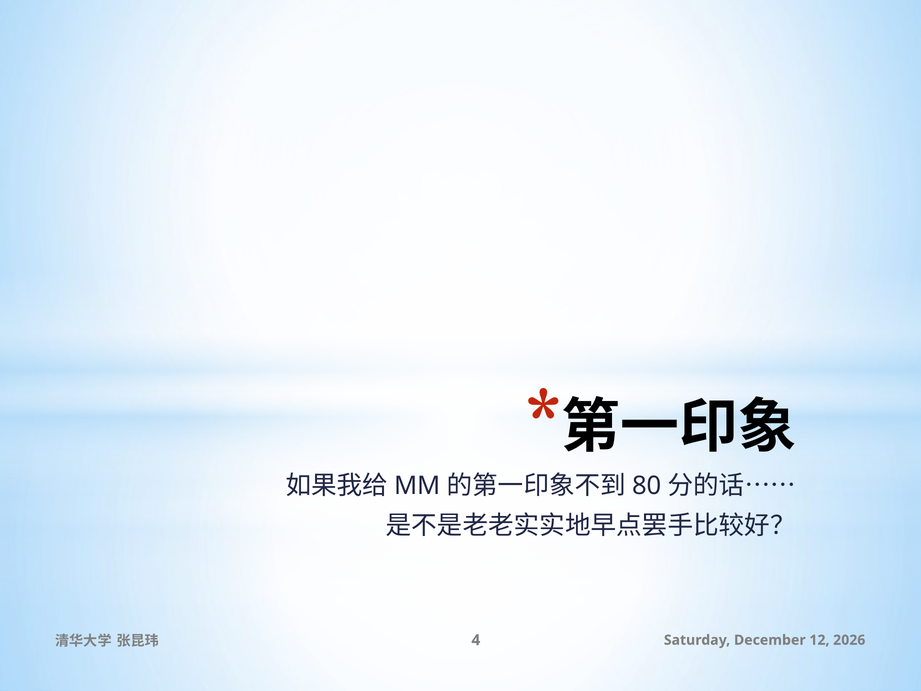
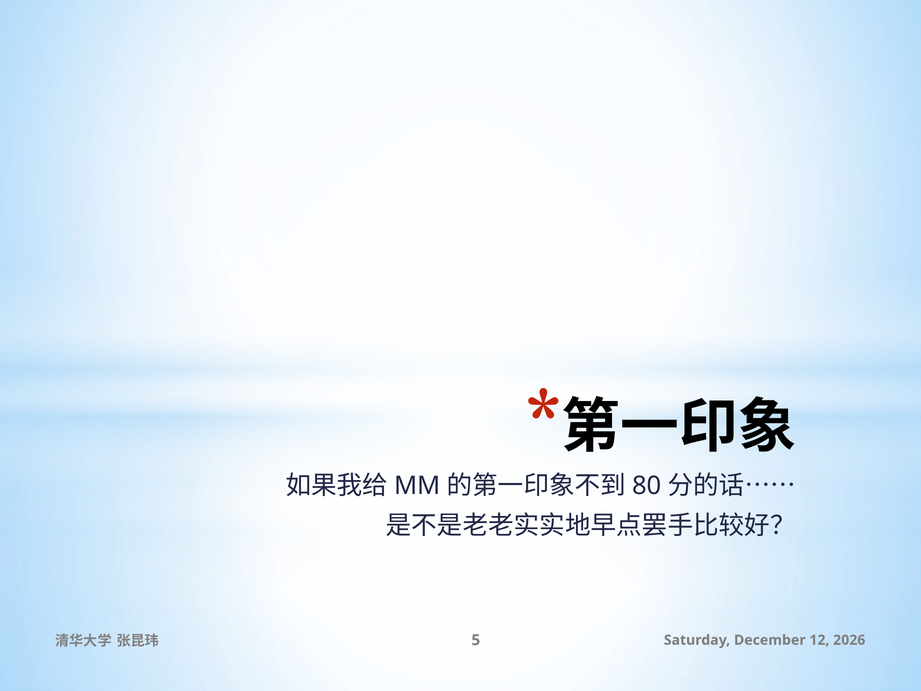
4: 4 -> 5 (476, 640)
